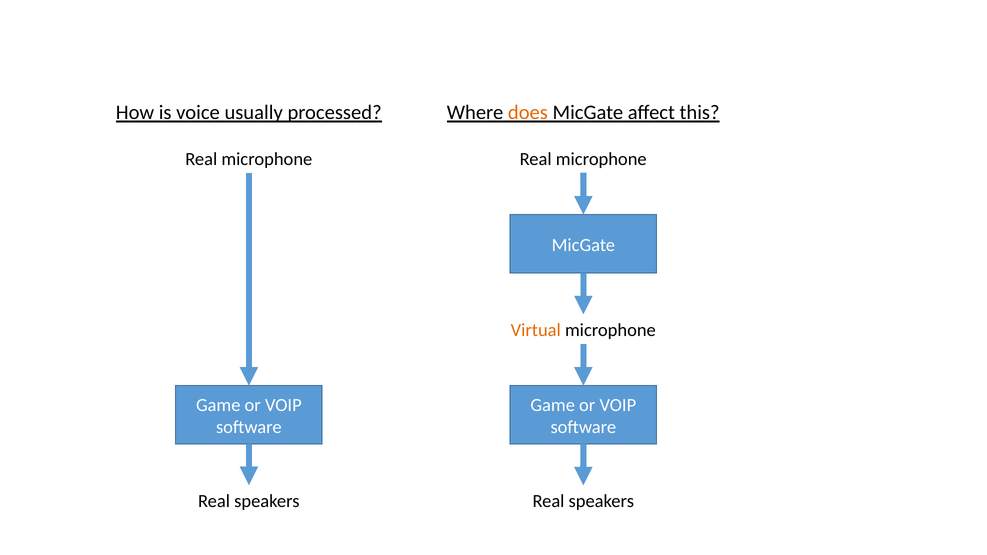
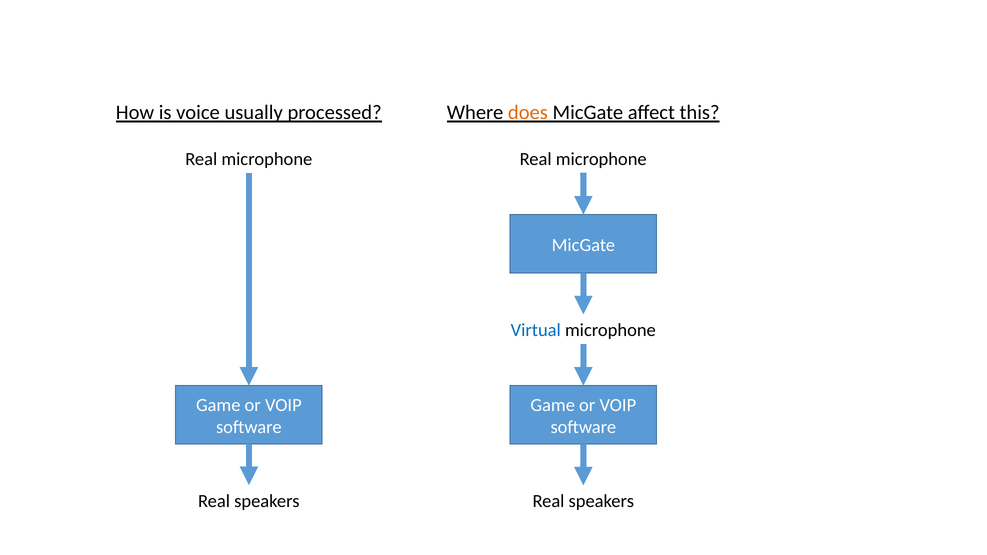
Virtual colour: orange -> blue (536, 330)
